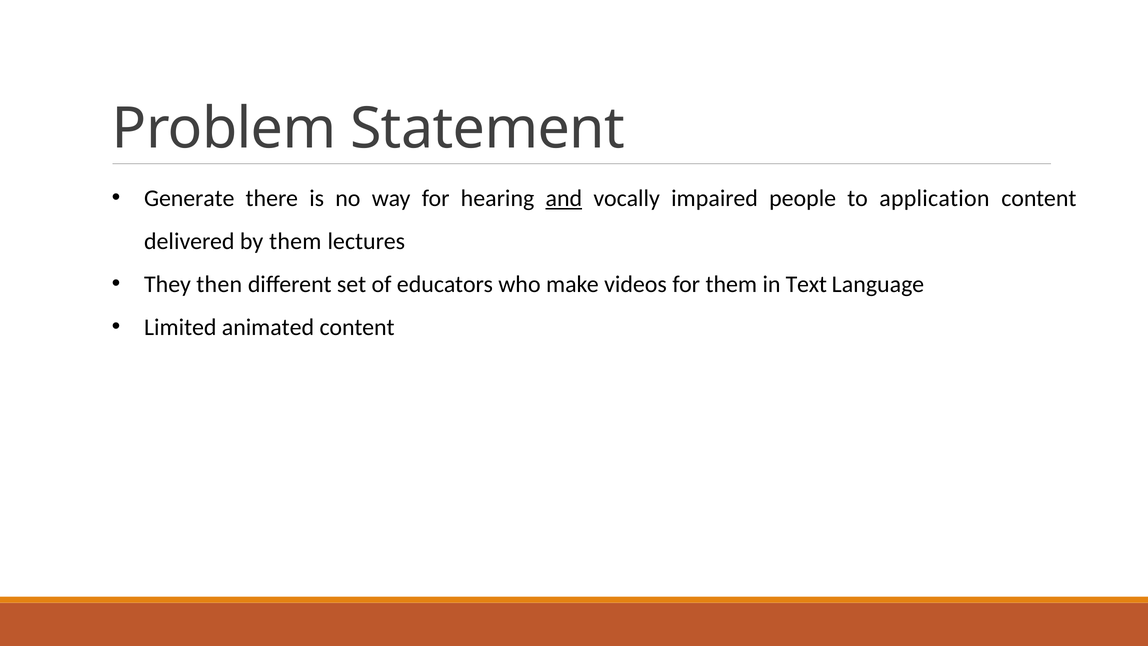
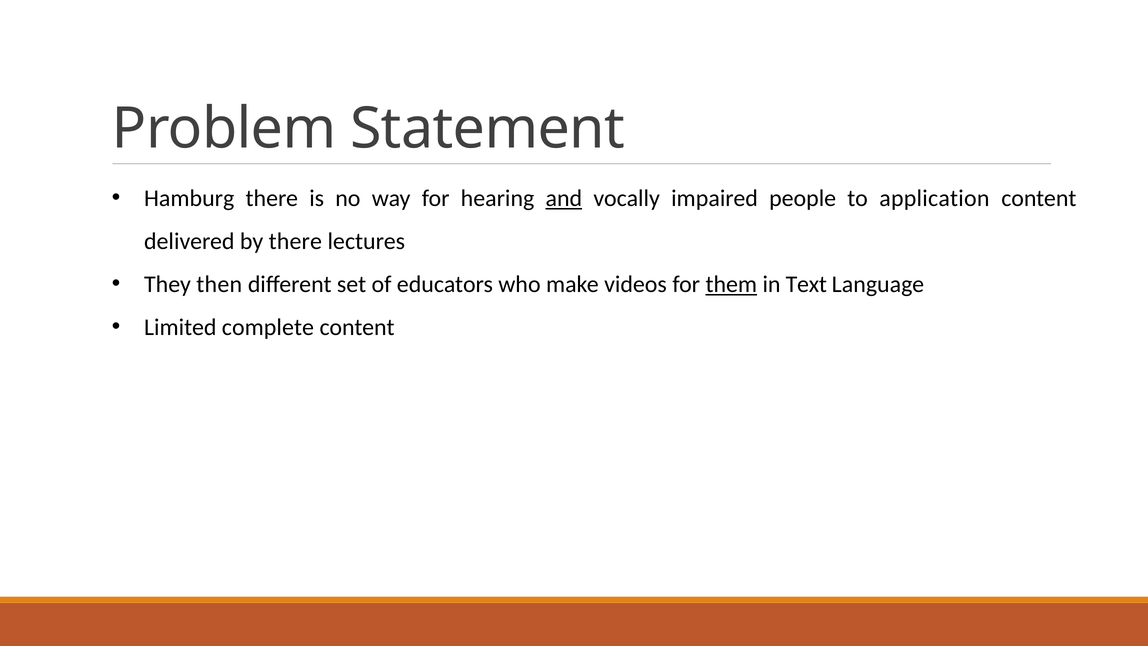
Generate: Generate -> Hamburg (189, 198)
by them: them -> there (295, 241)
them underline: none -> present (731, 284)
animated: animated -> complete (268, 327)
